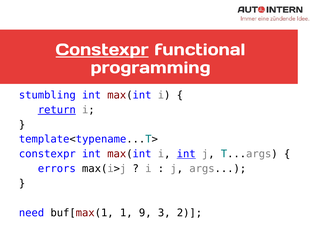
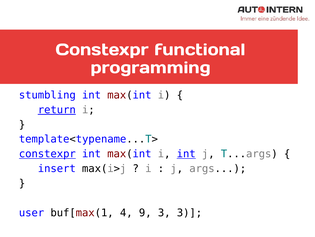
Constexpr underline: present -> none (102, 50)
constexpr underline: none -> present (47, 154)
errors: errors -> insert (57, 168)
need: need -> user (32, 212)
1: 1 -> 4 (126, 212)
3 2: 2 -> 3 (189, 212)
